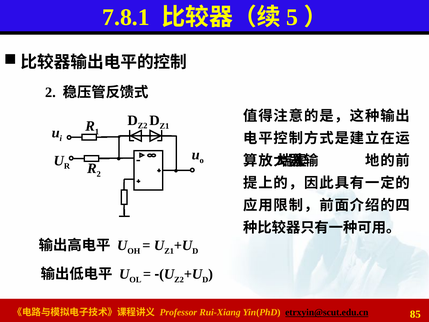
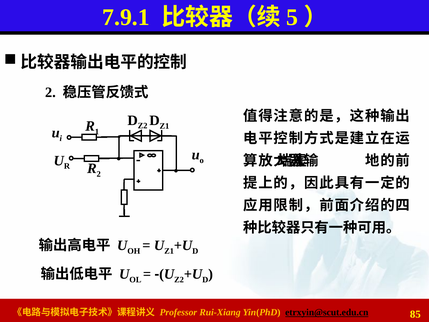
7.8.1: 7.8.1 -> 7.9.1 (126, 17)
